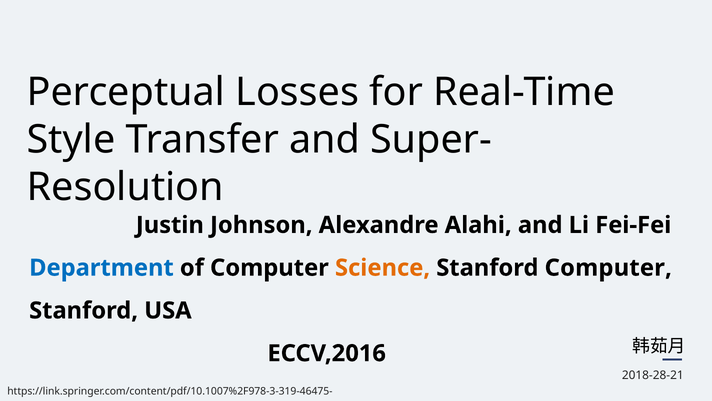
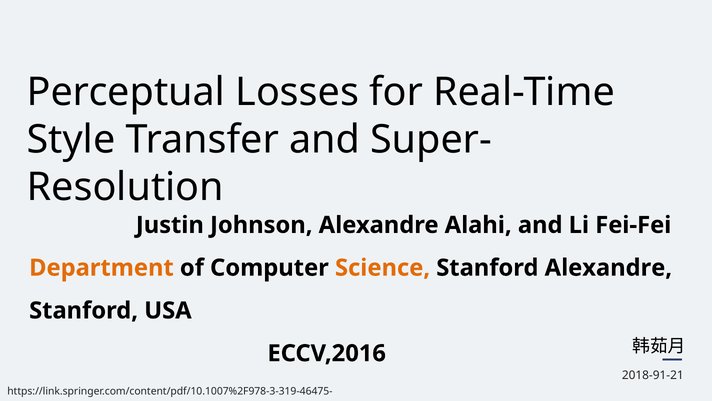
Department colour: blue -> orange (101, 268)
Stanford Computer: Computer -> Alexandre (608, 268)
2018-28-21: 2018-28-21 -> 2018-91-21 (653, 375)
